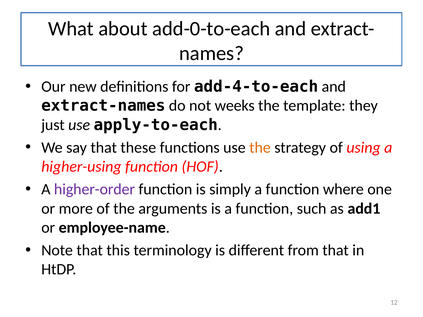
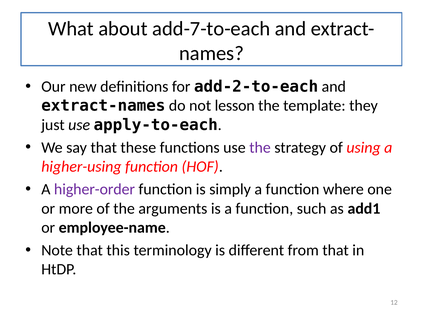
add-0-to-each: add-0-to-each -> add-7-to-each (211, 29)
add-4-to-each: add-4-to-each -> add-2-to-each (256, 87)
weeks: weeks -> lesson (235, 106)
the colour: orange -> purple (260, 148)
